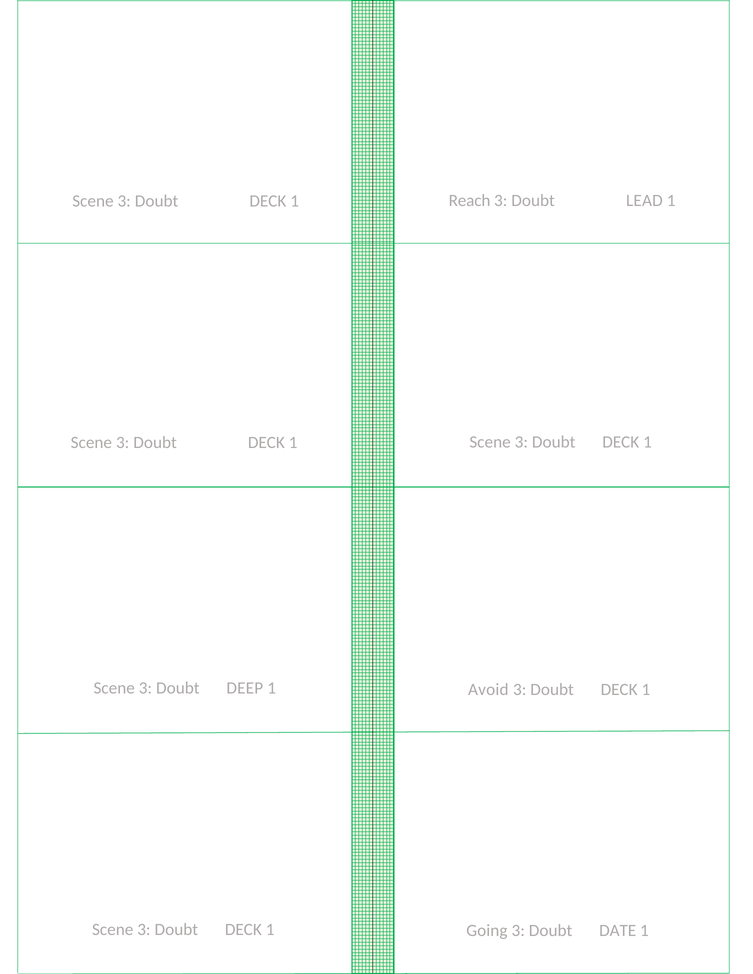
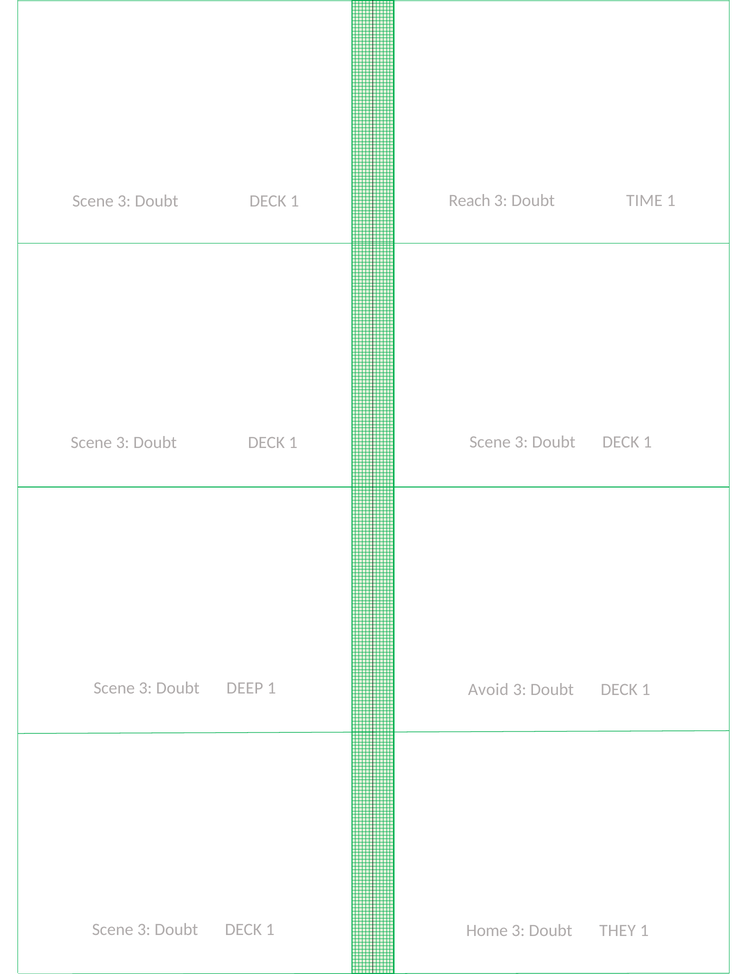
LEAD: LEAD -> TIME (644, 201)
Going: Going -> Home (487, 931)
DATE: DATE -> THEY (618, 931)
